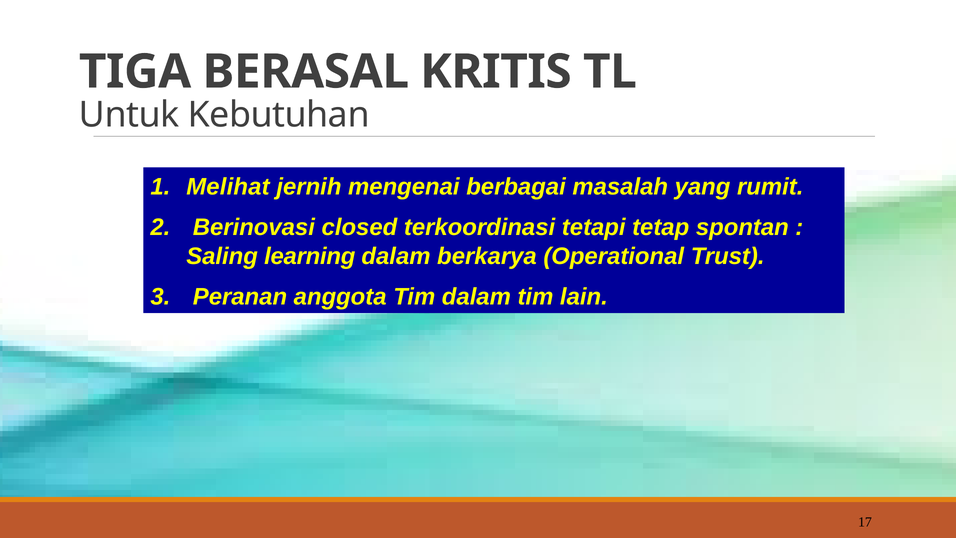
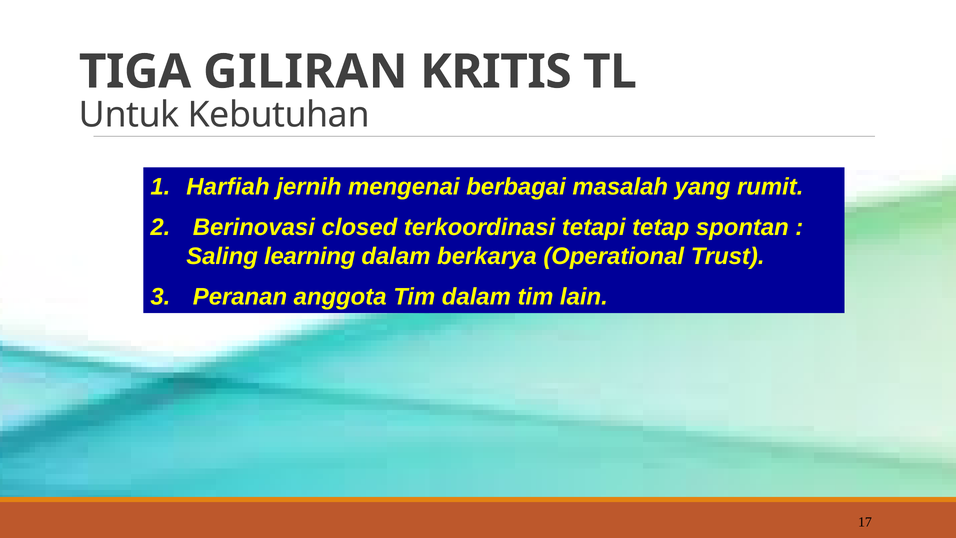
BERASAL: BERASAL -> GILIRAN (305, 72)
Melihat: Melihat -> Harfiah (228, 187)
